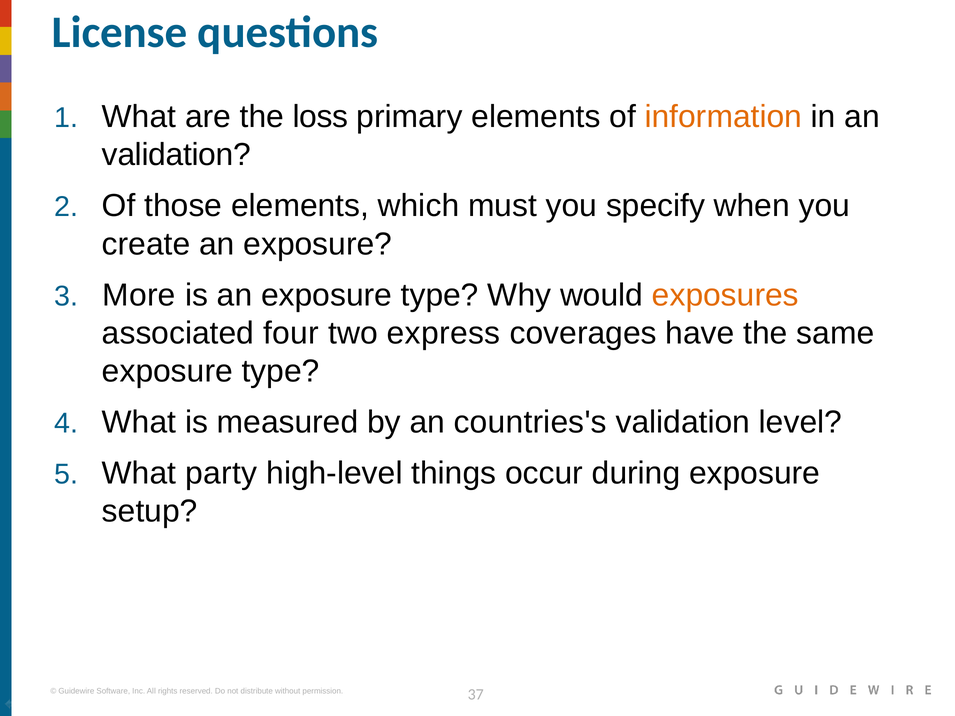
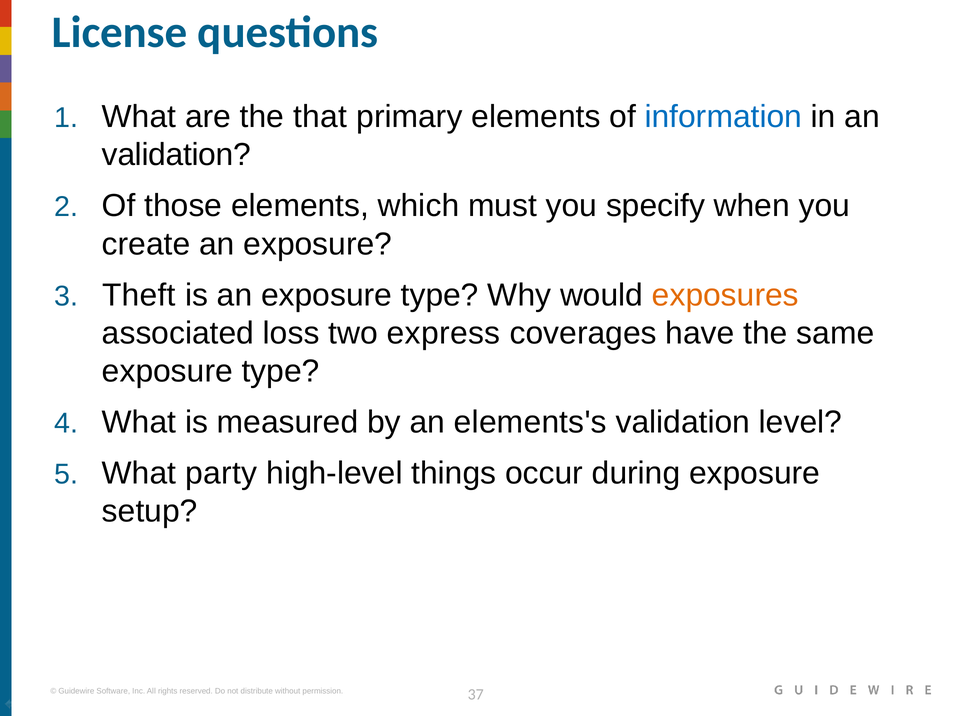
loss: loss -> that (320, 117)
information colour: orange -> blue (723, 117)
More: More -> Theft (139, 295)
four: four -> loss (291, 333)
countries's: countries's -> elements's (530, 422)
